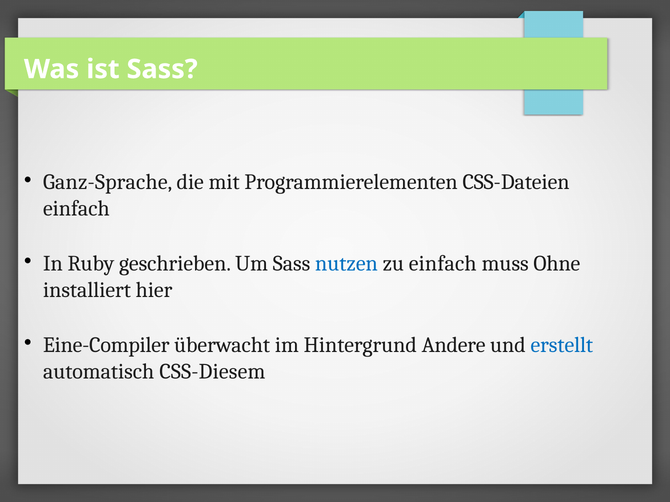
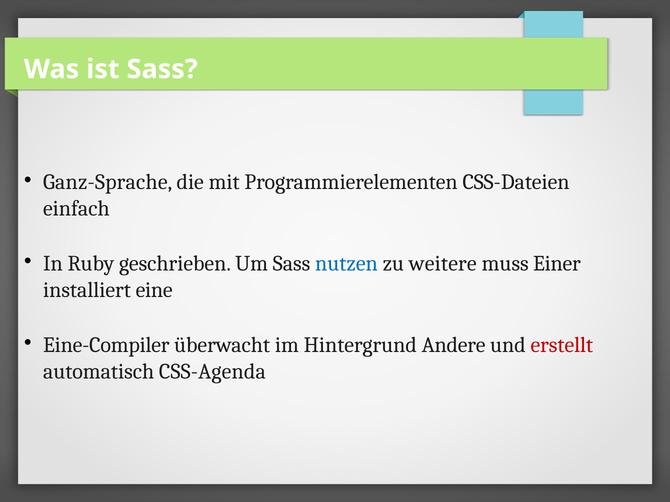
zu einfach: einfach -> weitere (443, 264)
Ohne: Ohne -> Einer (557, 264)
hier: hier -> eine (154, 290)
erstellt colour: blue -> red (562, 345)
CSS-Diesem: CSS-Diesem -> CSS-Agenda (212, 372)
